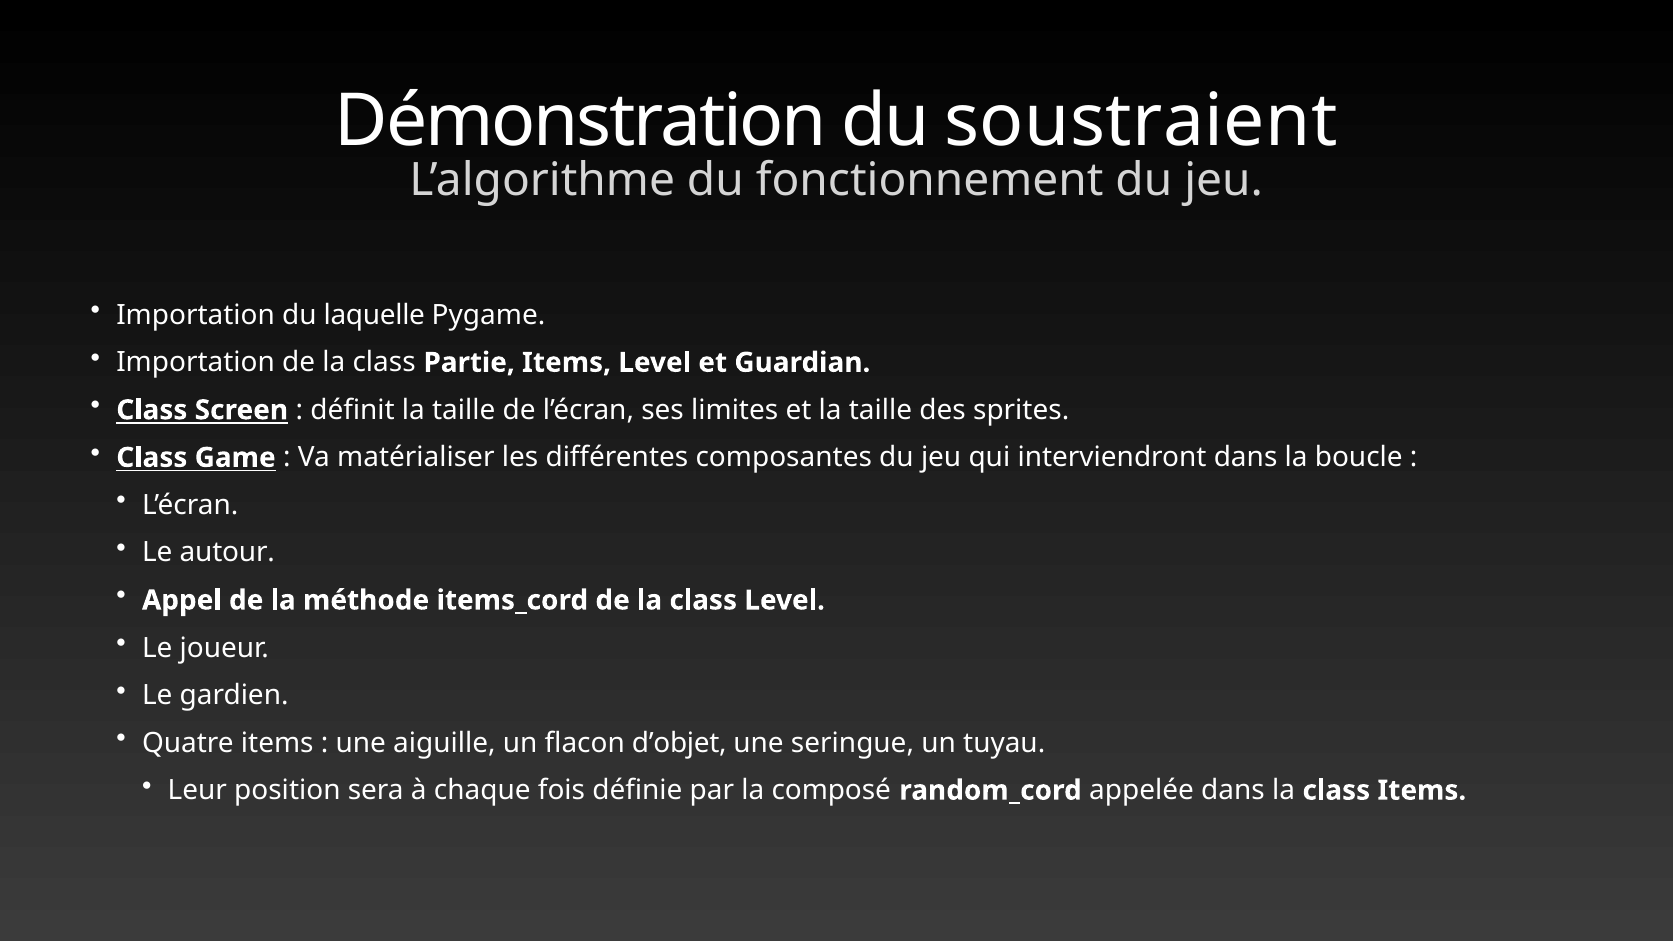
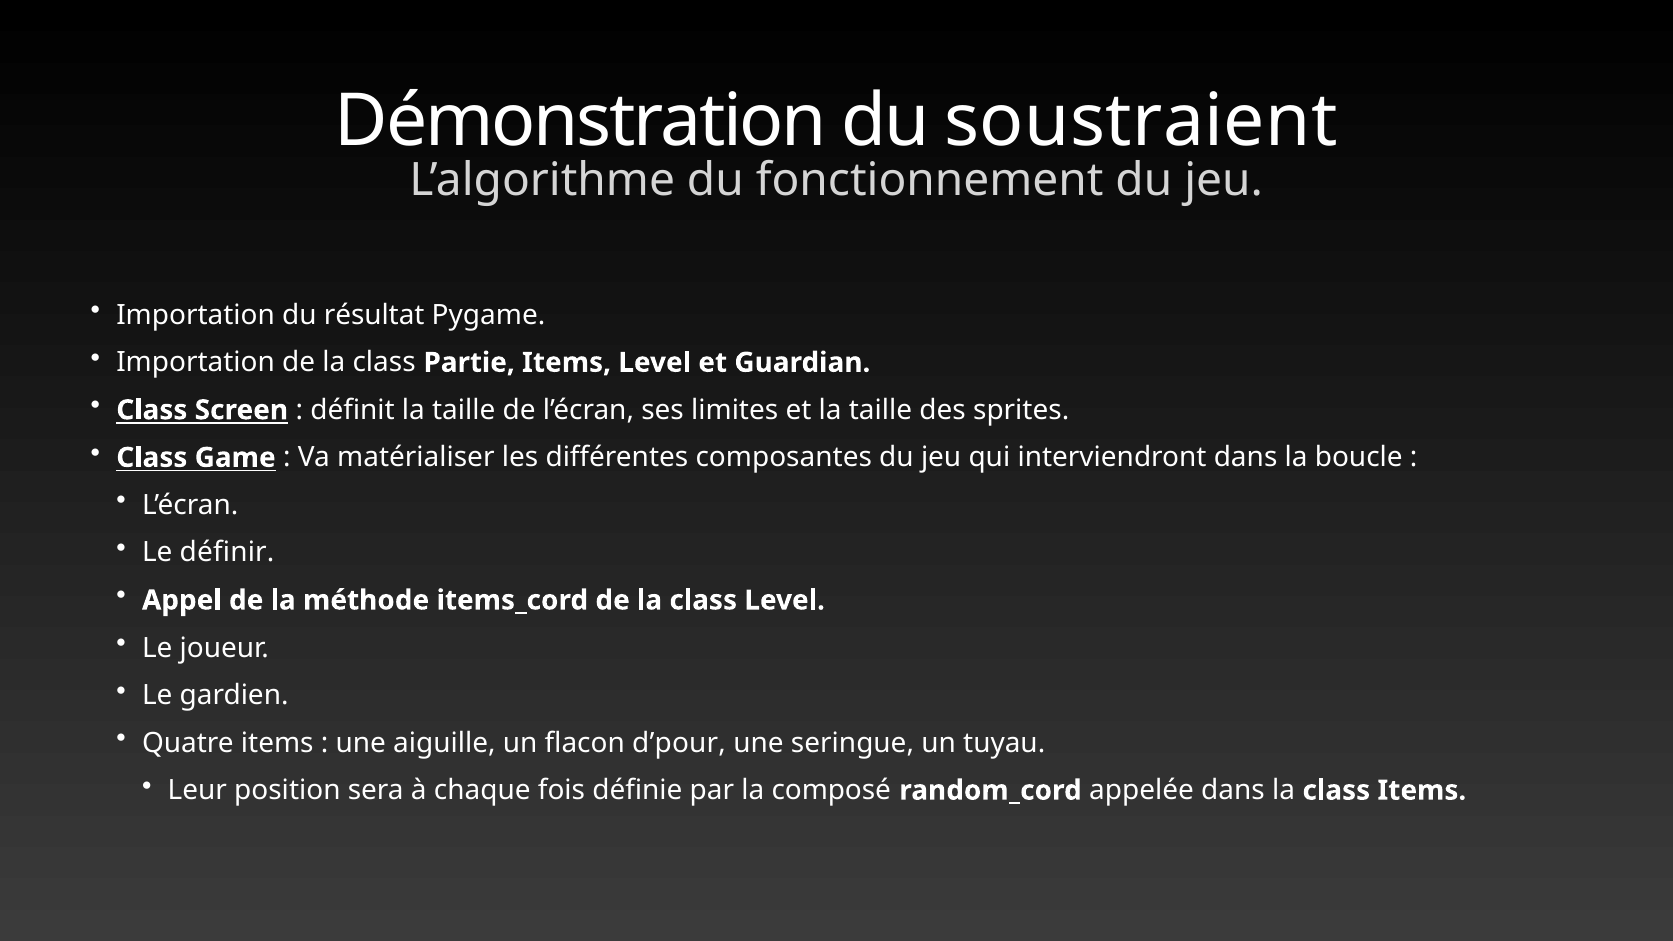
laquelle: laquelle -> résultat (374, 315)
autour: autour -> définir (227, 553)
d’objet: d’objet -> d’pour (679, 743)
